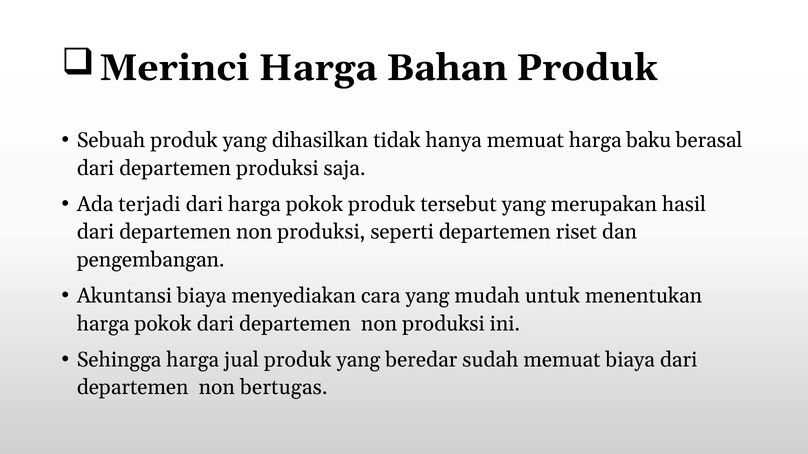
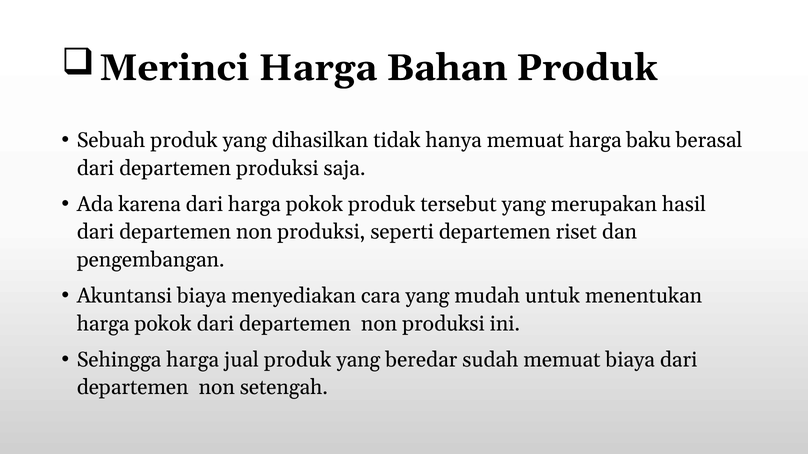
terjadi: terjadi -> karena (150, 205)
bertugas: bertugas -> setengah (284, 388)
